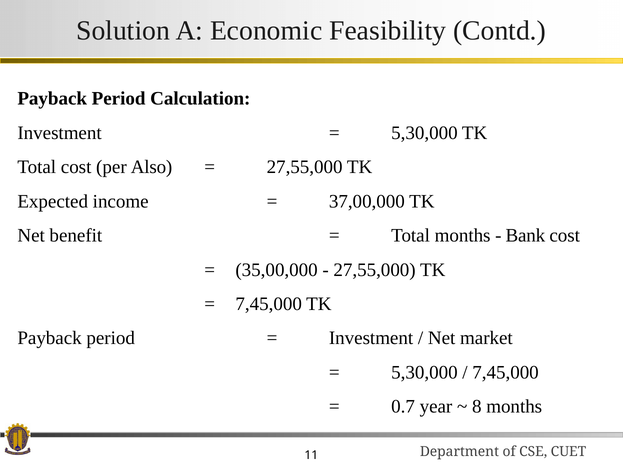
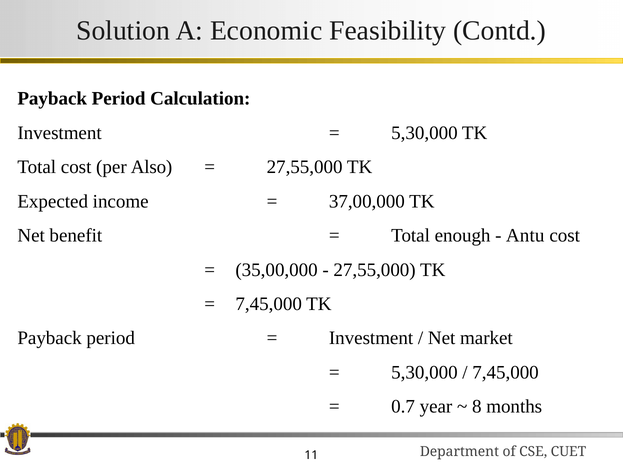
Total months: months -> enough (463, 236)
Bank: Bank -> Antu (525, 236)
